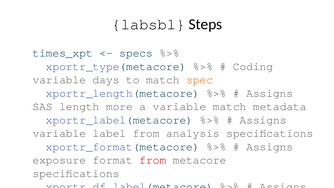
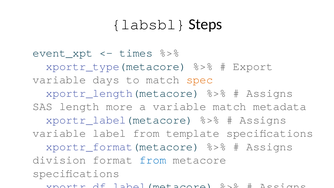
times_xpt: times_xpt -> event_xpt (63, 53)
specs: specs -> times (136, 53)
Coding: Coding -> Export (253, 66)
analysis: analysis -> template (193, 133)
exposure: exposure -> division (59, 160)
from colour: red -> blue (153, 160)
